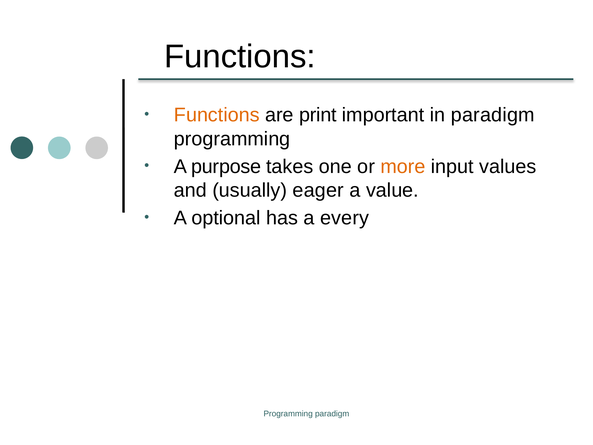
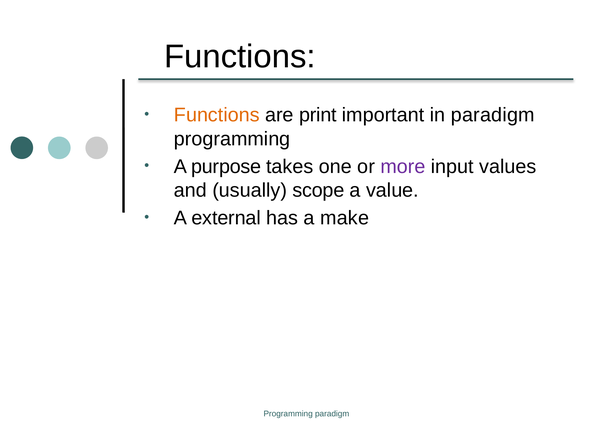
more colour: orange -> purple (403, 166)
eager: eager -> scope (318, 190)
optional: optional -> external (226, 218)
every: every -> make (345, 218)
